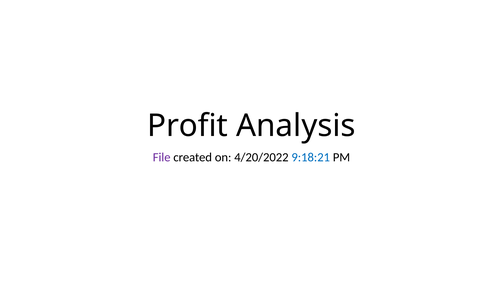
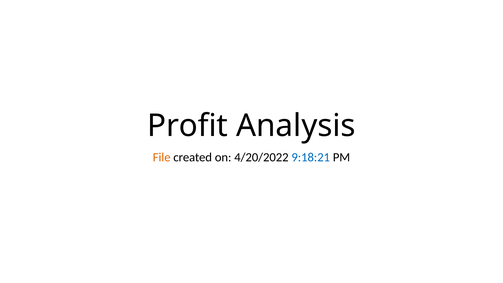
File colour: purple -> orange (162, 157)
